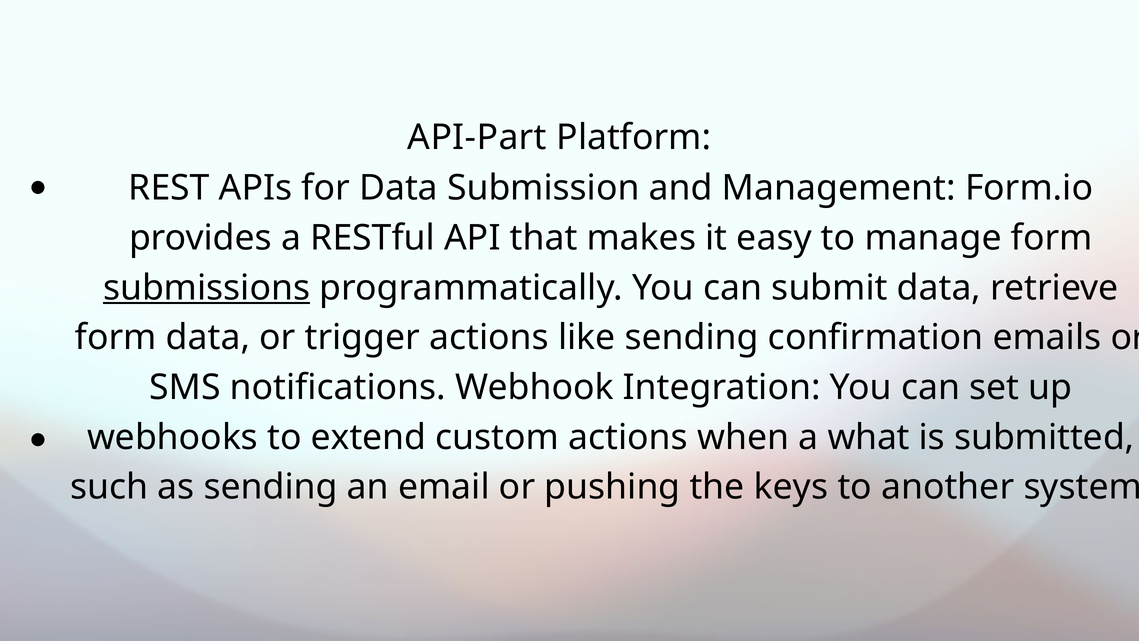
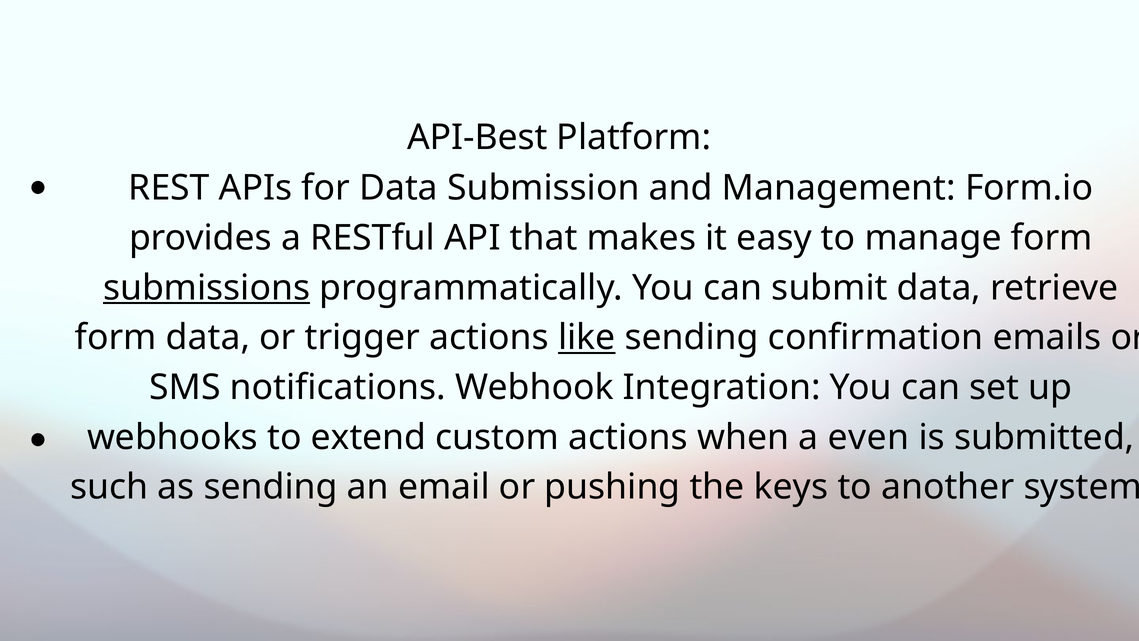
API-Part: API-Part -> API-Best (477, 138)
like underline: none -> present (587, 337)
what: what -> even (868, 437)
